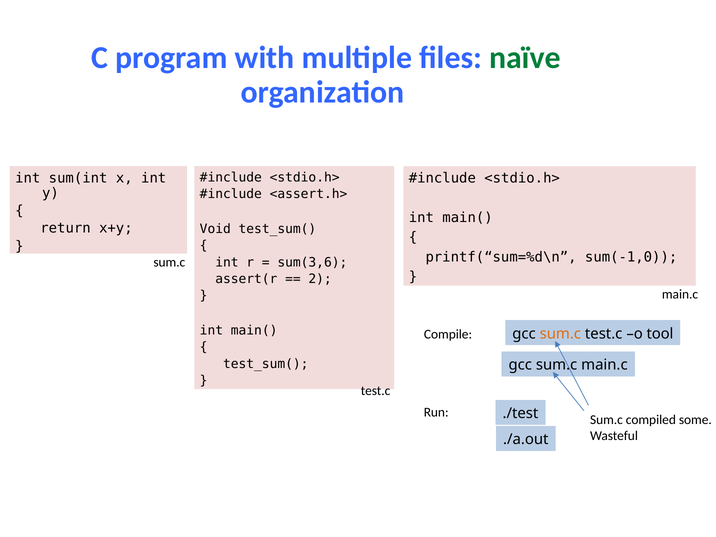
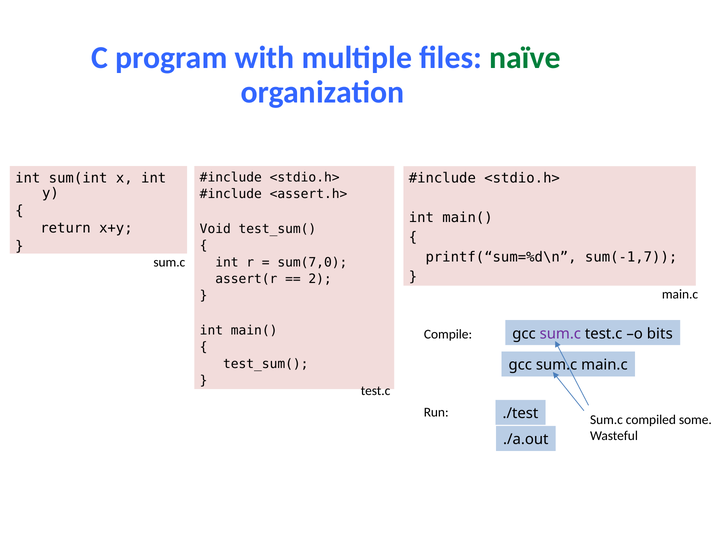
sum(-1,0: sum(-1,0 -> sum(-1,7 (631, 257)
sum(3,6: sum(3,6 -> sum(7,0 (312, 262)
sum.c colour: orange -> purple (560, 334)
tool: tool -> bits (660, 334)
